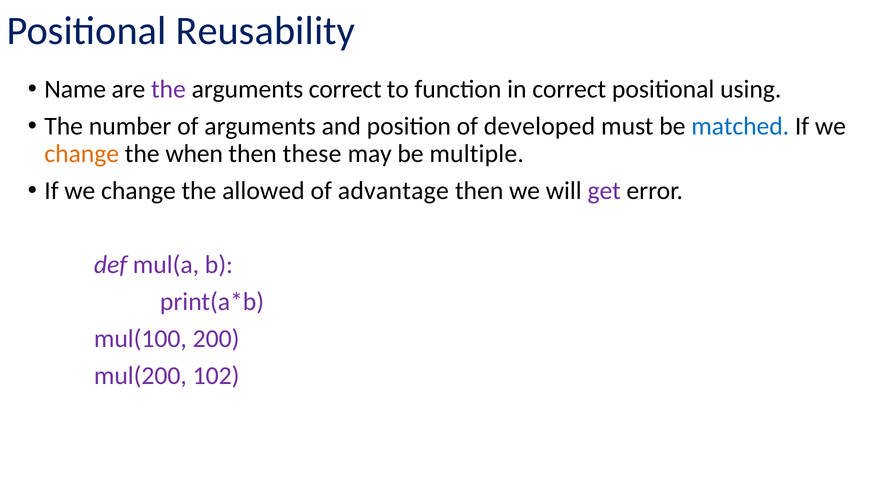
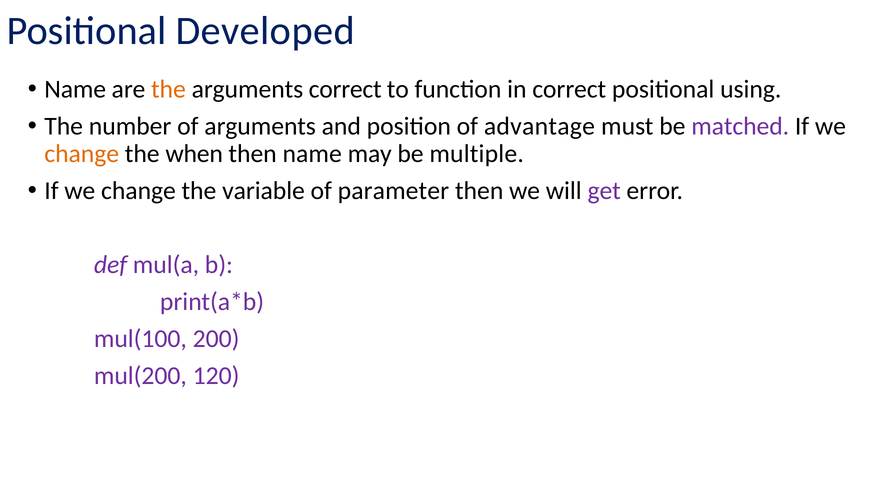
Reusability: Reusability -> Developed (265, 31)
the colour: purple -> orange (168, 89)
developed: developed -> advantage (539, 126)
matched colour: blue -> purple (740, 126)
then these: these -> name (312, 154)
allowed: allowed -> variable (263, 191)
advantage: advantage -> parameter (393, 191)
102: 102 -> 120 (216, 376)
